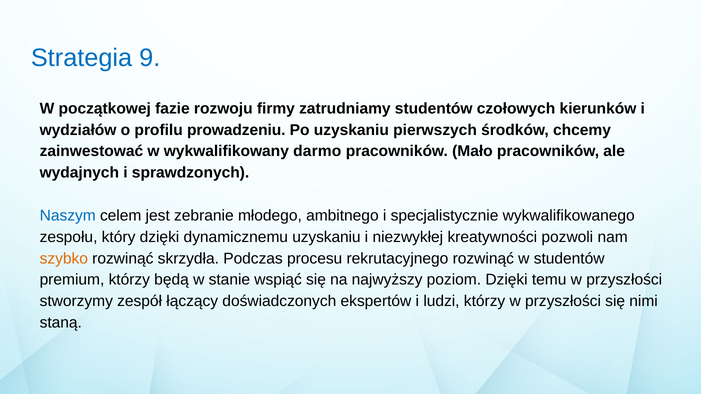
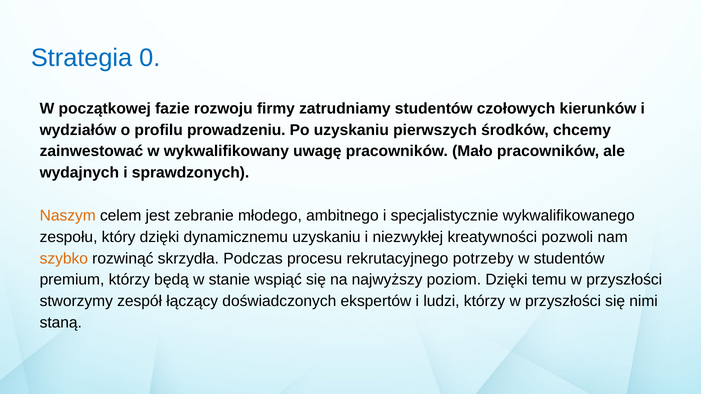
9: 9 -> 0 (150, 58)
darmo: darmo -> uwagę (317, 151)
Naszym colour: blue -> orange (68, 216)
rekrutacyjnego rozwinąć: rozwinąć -> potrzeby (483, 259)
